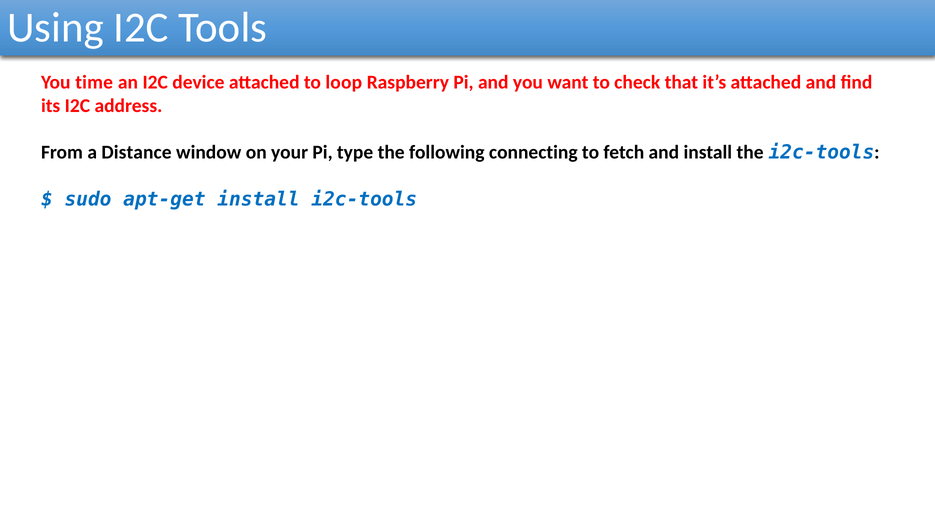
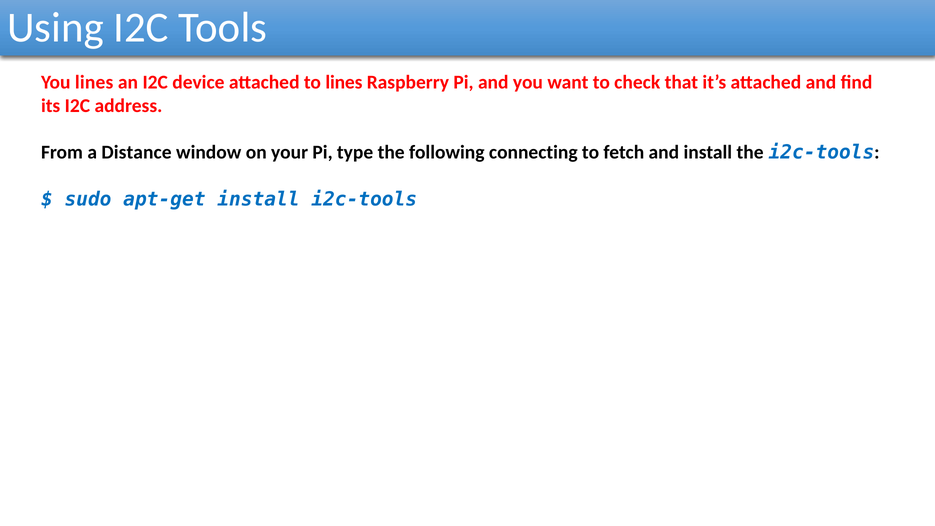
You time: time -> lines (94, 82)
to loop: loop -> lines (344, 82)
